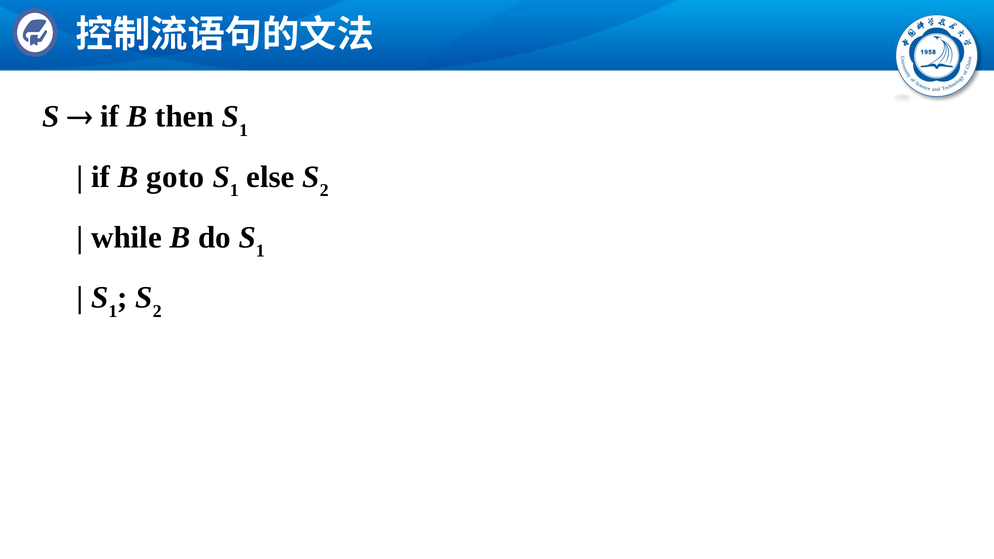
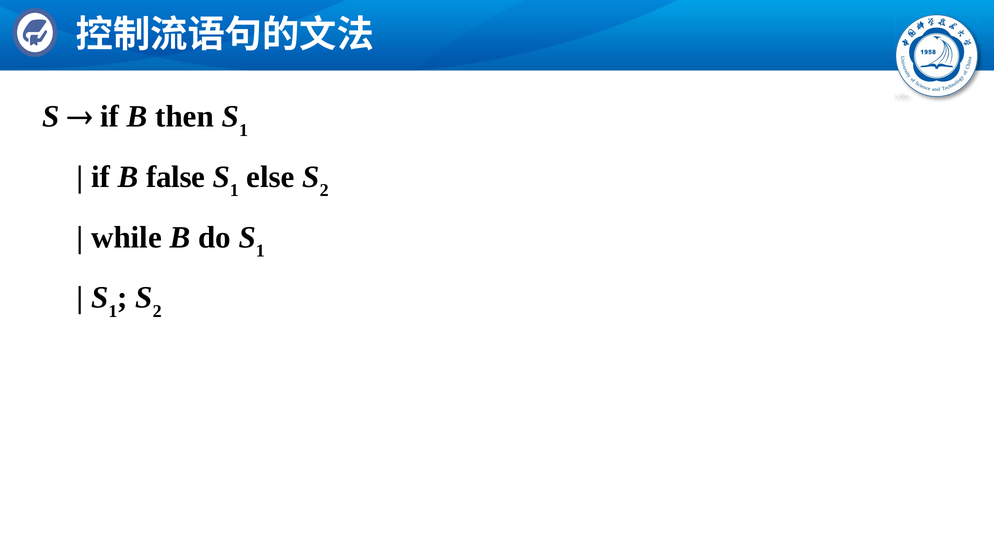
goto: goto -> false (176, 177)
